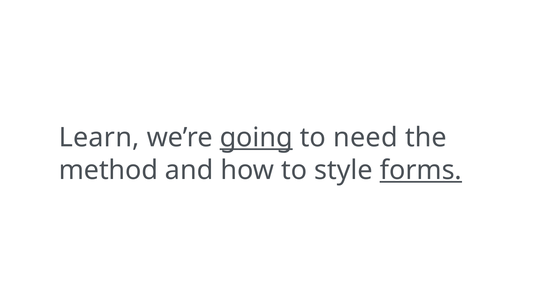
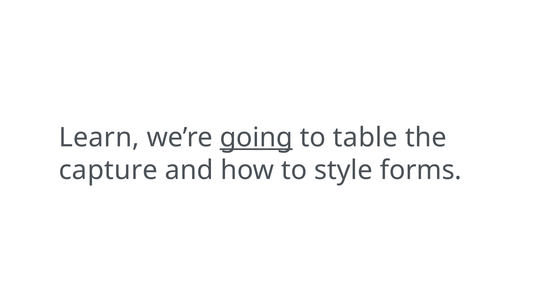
need: need -> table (365, 138)
method: method -> capture (108, 170)
forms underline: present -> none (421, 170)
